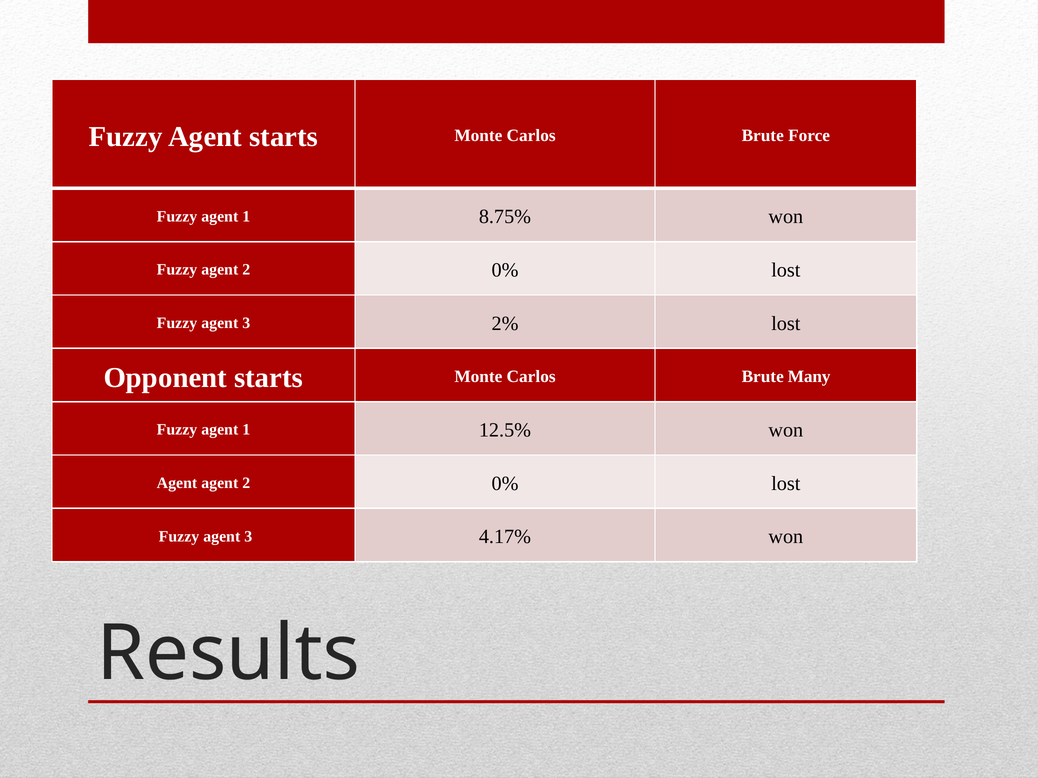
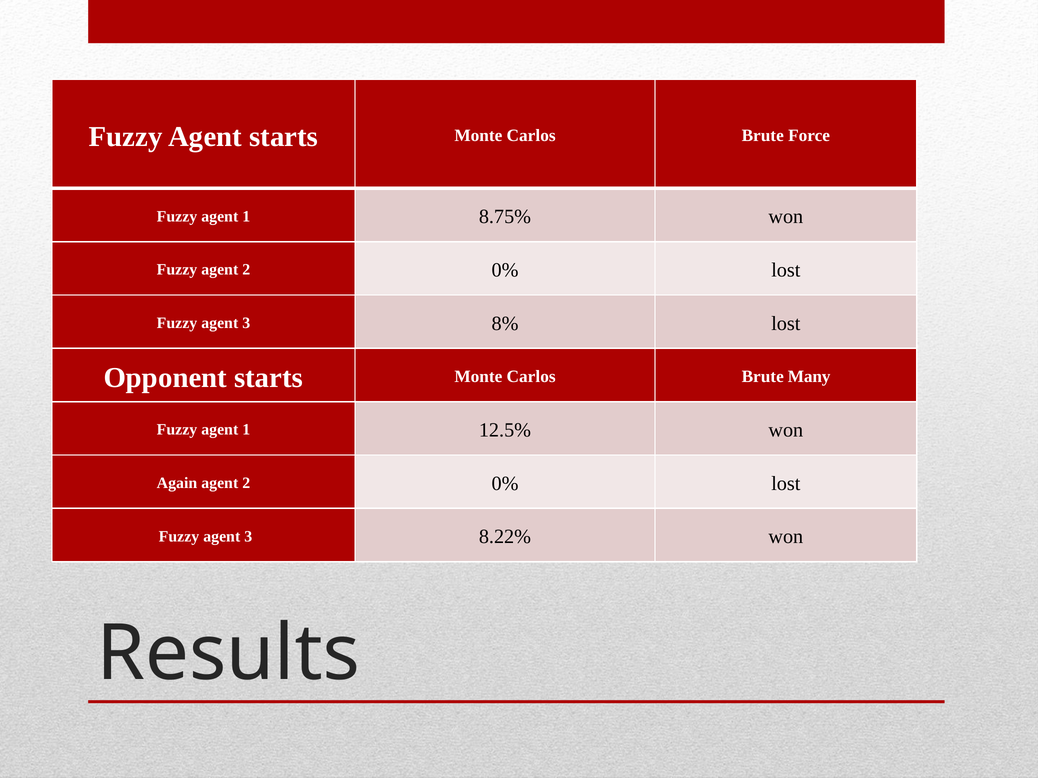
2%: 2% -> 8% (505, 324)
Agent: Agent -> Again (177, 483)
4.17%: 4.17% -> 8.22% (505, 537)
